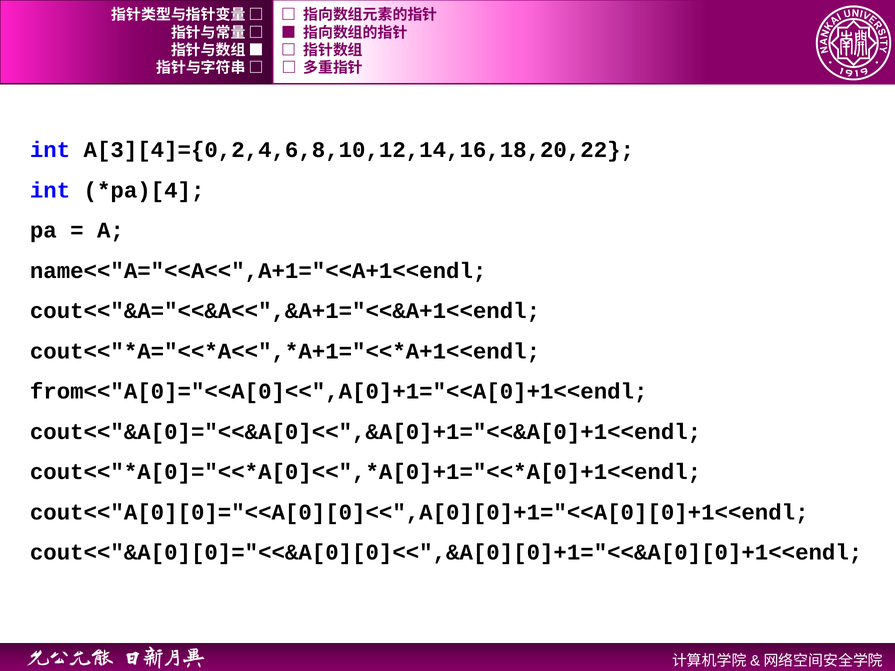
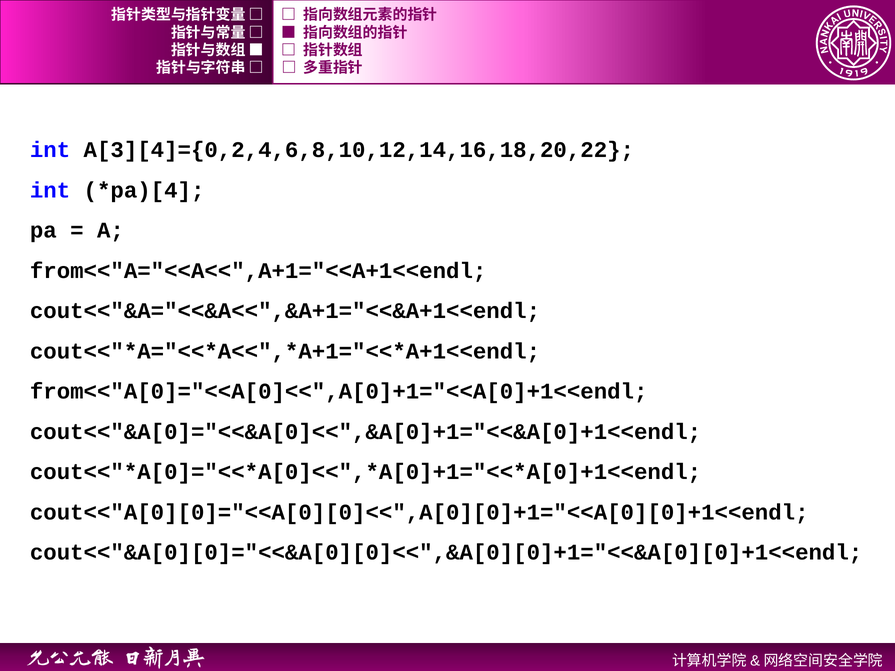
name<<"A="<<A<<",A+1="<<A+1<<endl: name<<"A="<<A<<",A+1="<<A+1<<endl -> from<<"A="<<A<<",A+1="<<A+1<<endl (258, 271)
